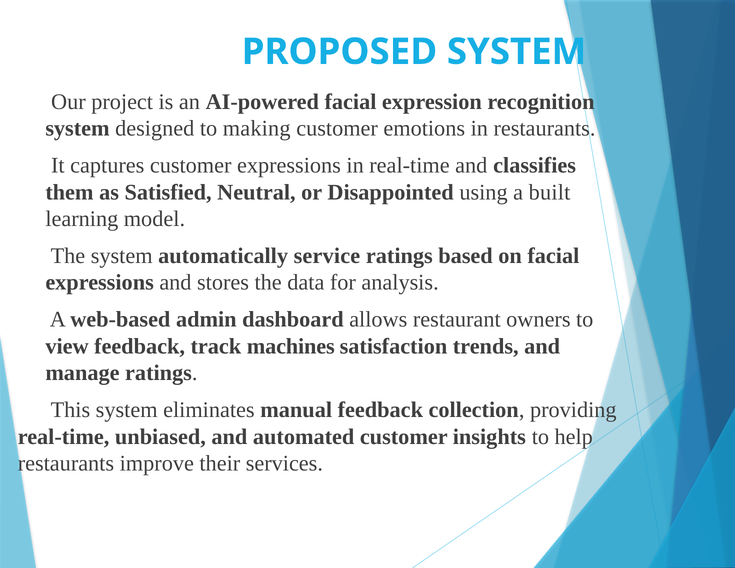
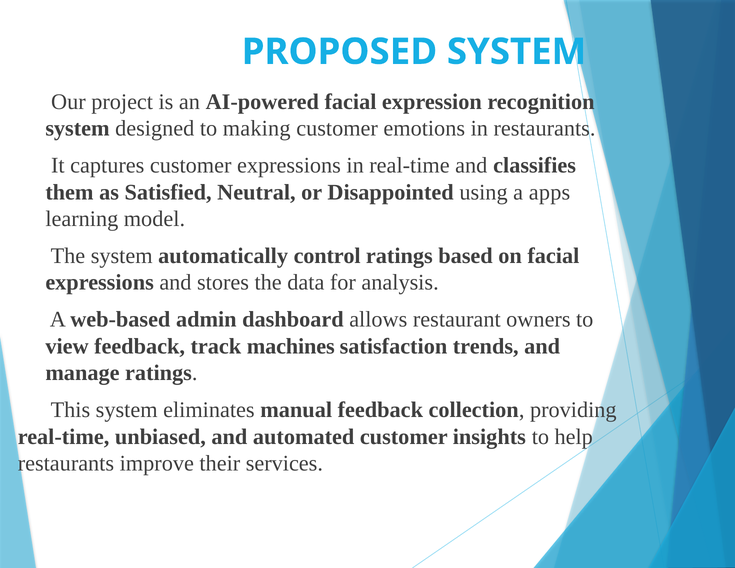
built: built -> apps (550, 192)
service: service -> control (327, 256)
